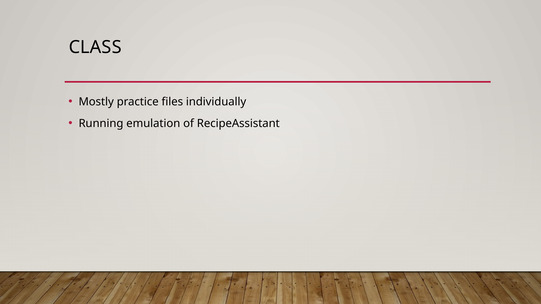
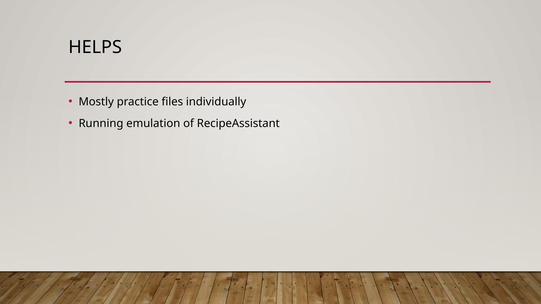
CLASS: CLASS -> HELPS (95, 47)
